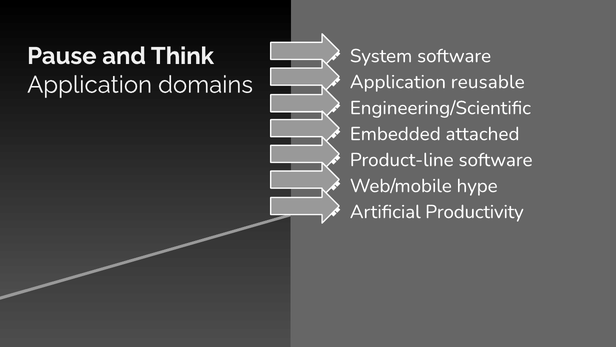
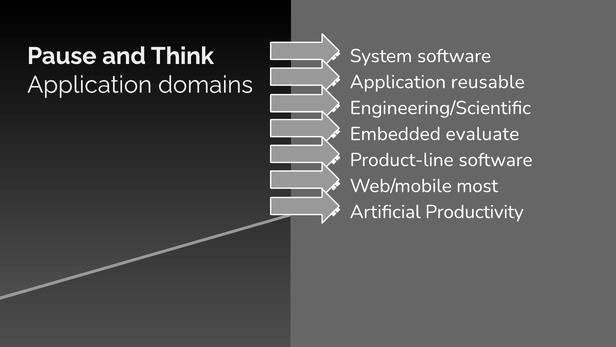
attached: attached -> evaluate (482, 134)
hype: hype -> most (477, 186)
